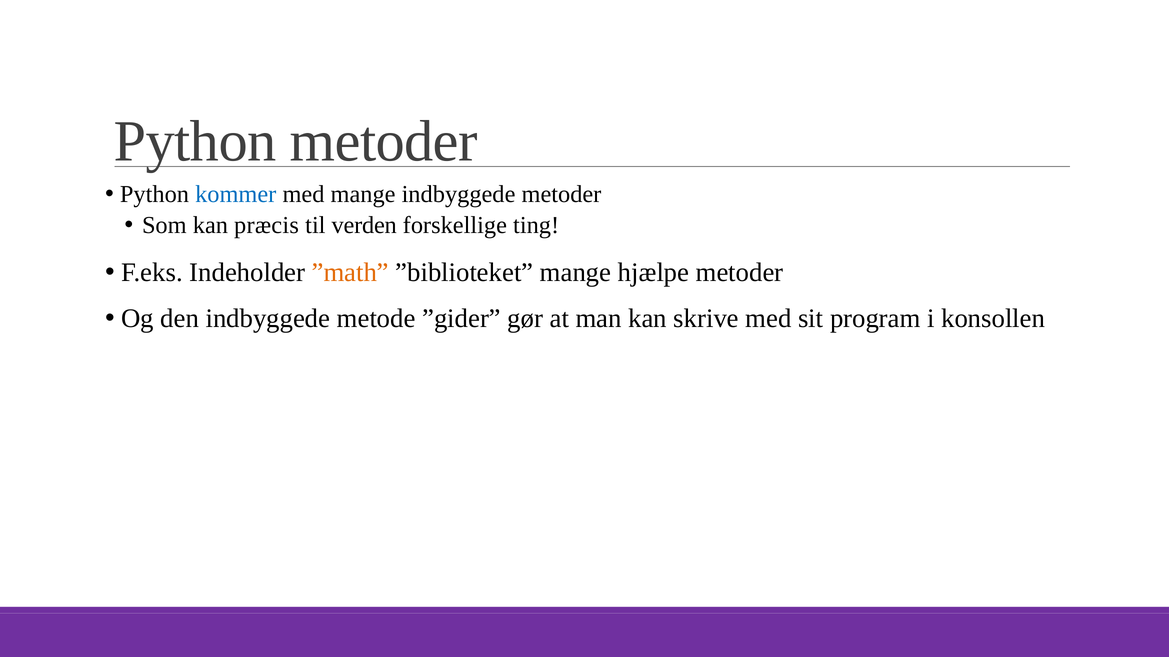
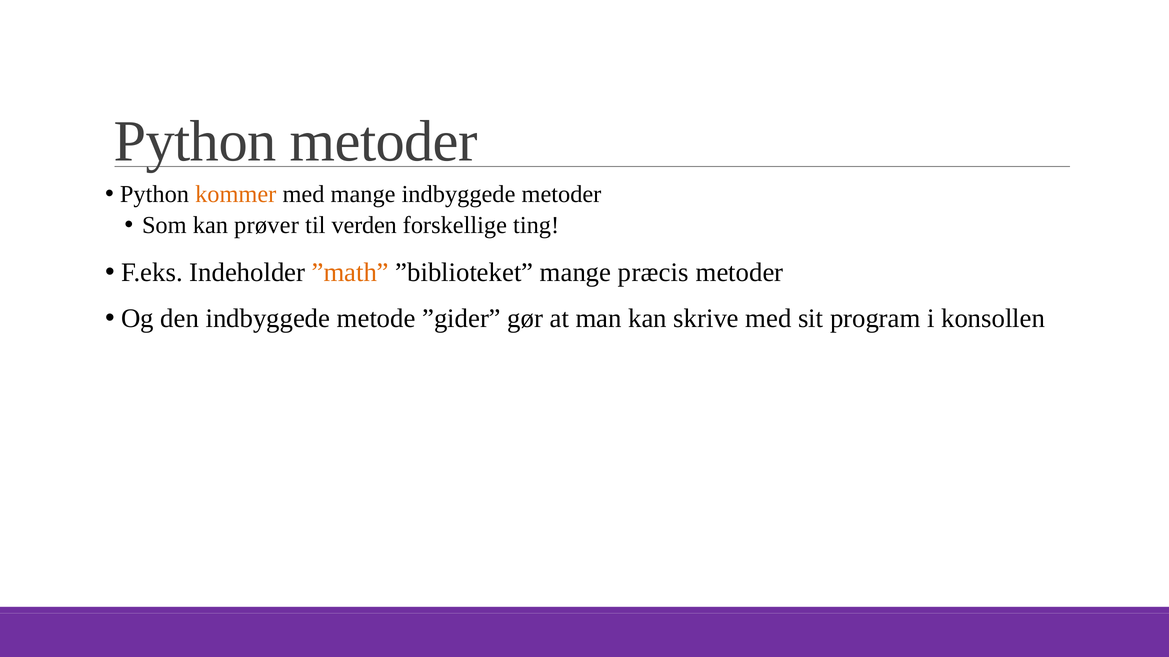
kommer colour: blue -> orange (236, 194)
præcis: præcis -> prøver (266, 226)
hjælpe: hjælpe -> præcis (653, 273)
